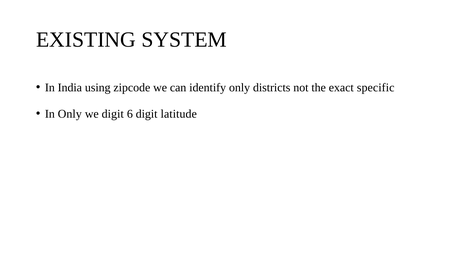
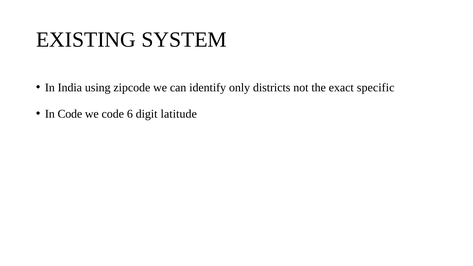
In Only: Only -> Code (70, 114)
we digit: digit -> code (113, 114)
